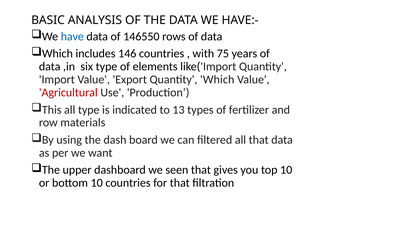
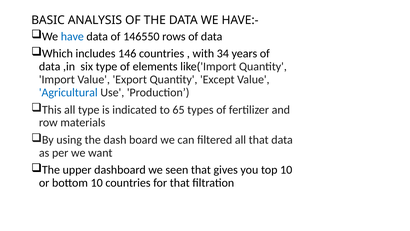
75: 75 -> 34 (223, 54)
Quantity Which: Which -> Except (217, 79)
Agricultural colour: red -> blue (68, 92)
13: 13 -> 65 (179, 110)
